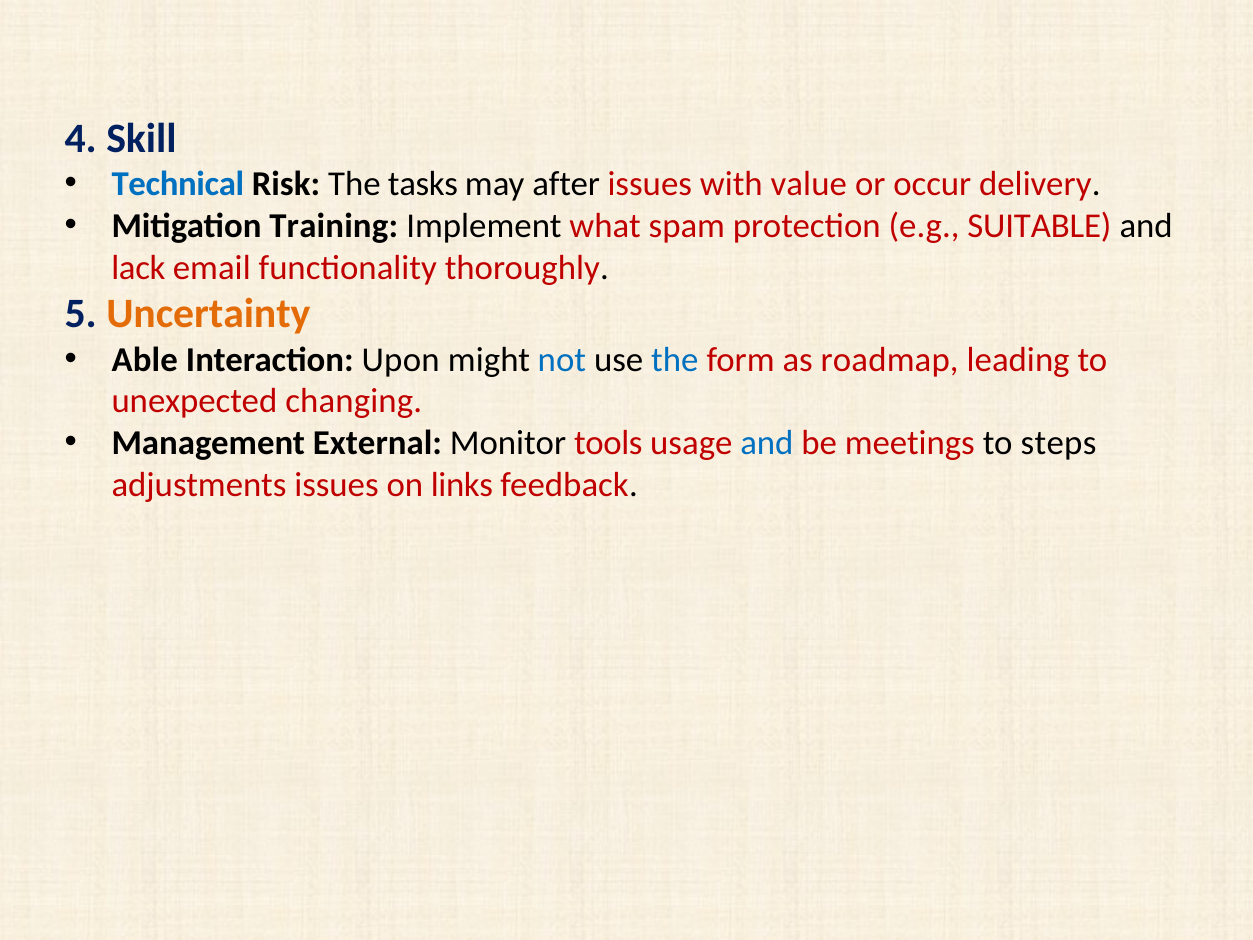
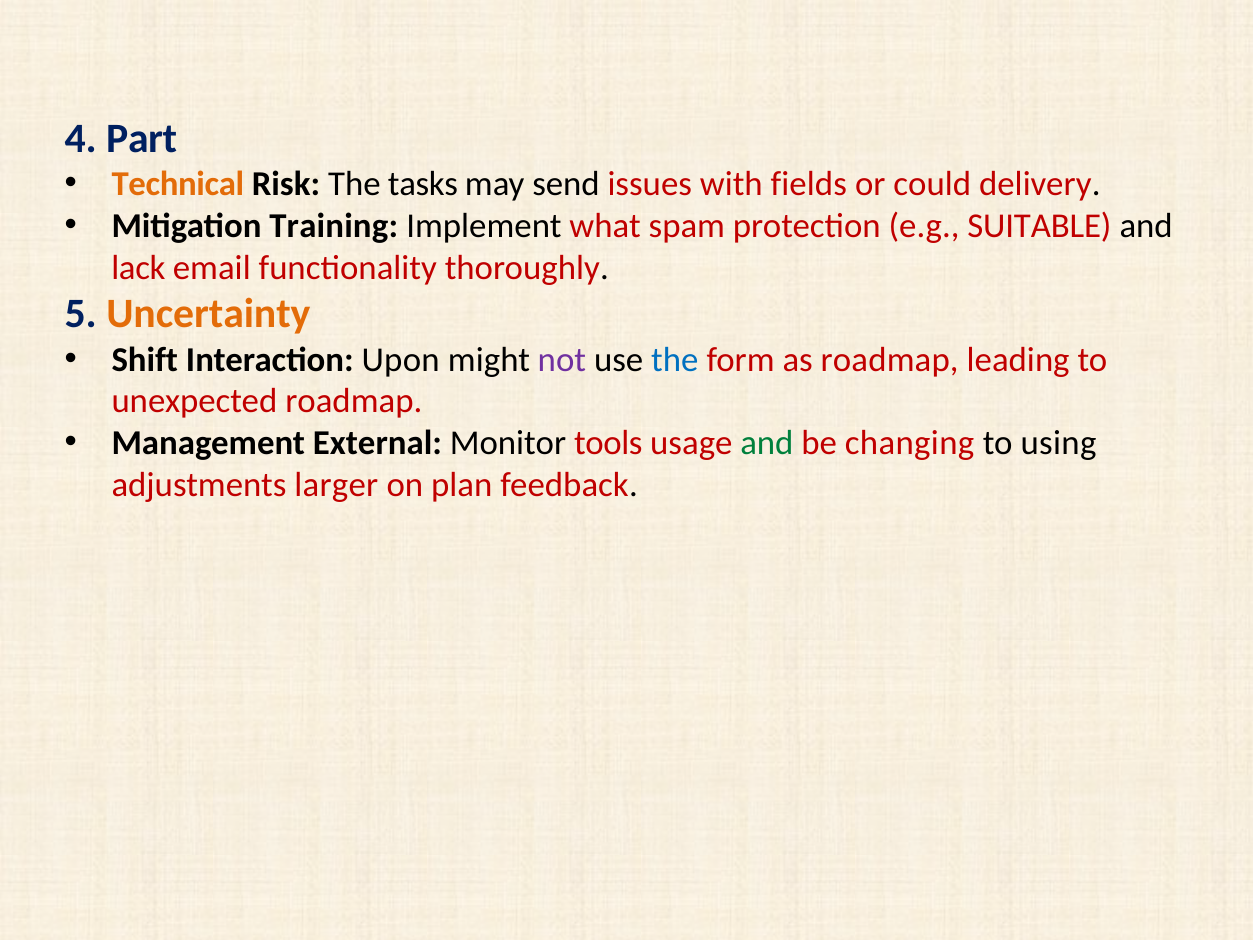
Skill: Skill -> Part (142, 139)
Technical colour: blue -> orange (178, 184)
after: after -> send (566, 184)
value: value -> fields (809, 184)
occur: occur -> could (932, 184)
Able: Able -> Shift (145, 360)
not colour: blue -> purple (562, 360)
unexpected changing: changing -> roadmap (354, 401)
and colour: blue -> green (767, 443)
meetings: meetings -> changing (910, 443)
steps: steps -> using (1059, 443)
adjustments issues: issues -> larger (336, 485)
links: links -> plan (462, 485)
